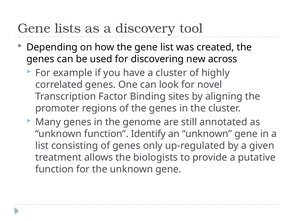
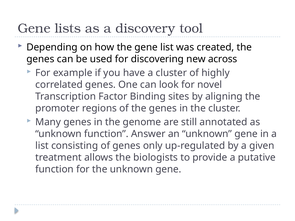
Identify: Identify -> Answer (148, 134)
